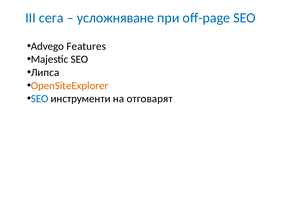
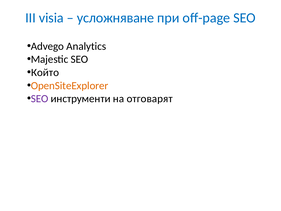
сега: сега -> visia (51, 18)
Features: Features -> Analytics (86, 46)
Липса: Липса -> Който (45, 72)
SEO colour: blue -> purple (40, 99)
